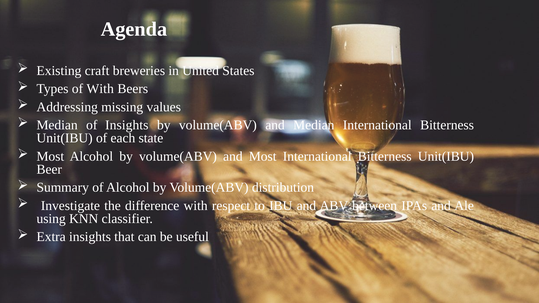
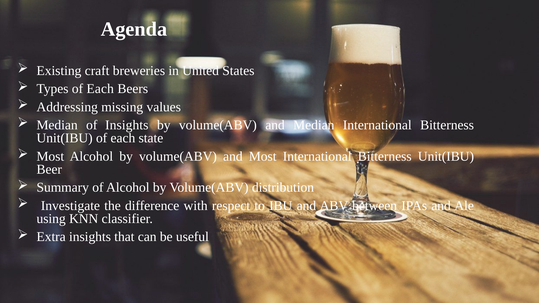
Types of With: With -> Each (100, 89)
